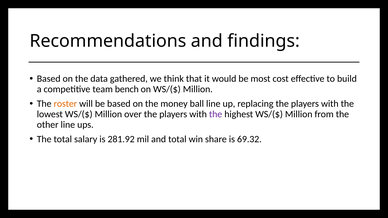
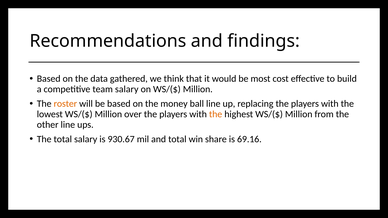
team bench: bench -> salary (127, 89)
the colour: purple -> orange (216, 114)
281.92: 281.92 -> 930.67 (121, 139)
69.32: 69.32 -> 69.16 (249, 139)
